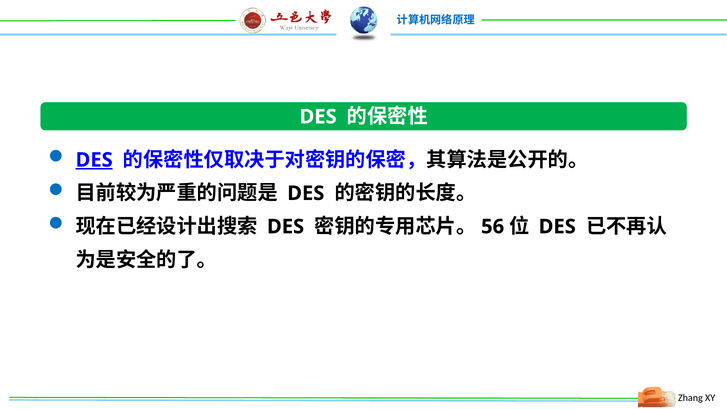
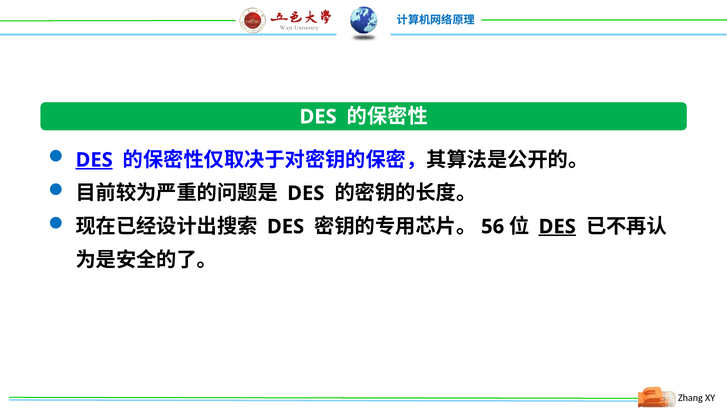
DES underline: none -> present (557, 227)
